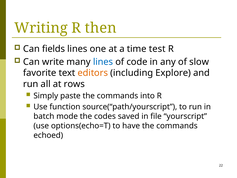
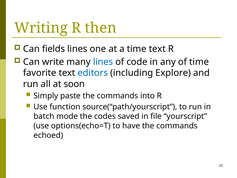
time test: test -> text (157, 49)
of slow: slow -> time (199, 62)
editors colour: orange -> blue (93, 73)
rows: rows -> soon (74, 84)
